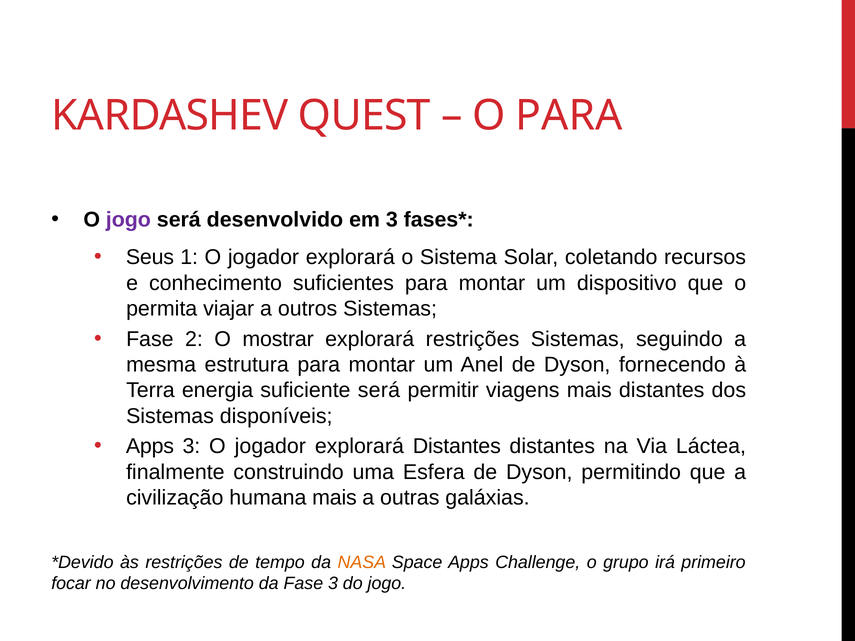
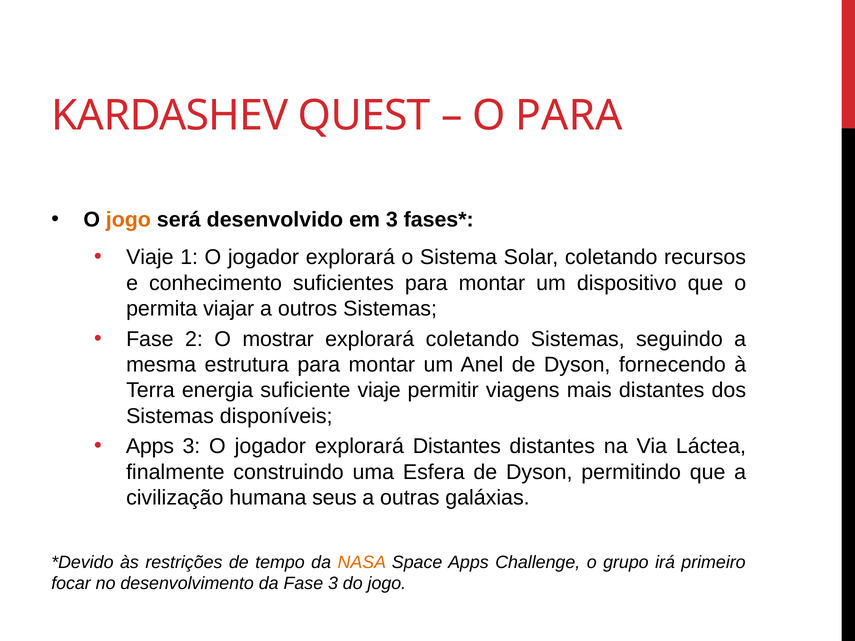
jogo colour: purple -> orange (128, 220)
Seus: Seus -> Viaje (150, 258)
explorará restrições: restrições -> coletando (473, 339)
suficiente será: será -> viaje (379, 391)
humana mais: mais -> seus (334, 498)
